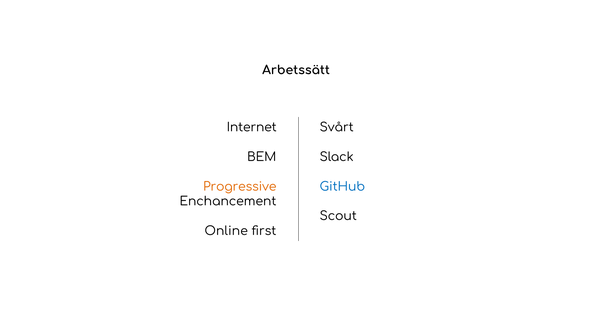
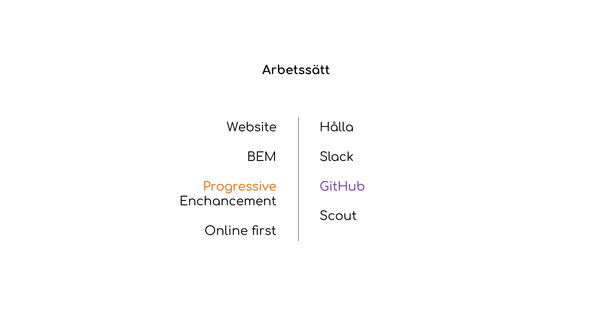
Svårt: Svårt -> Hålla (337, 127)
Internet: Internet -> Website (252, 127)
GitHub colour: blue -> purple (342, 187)
